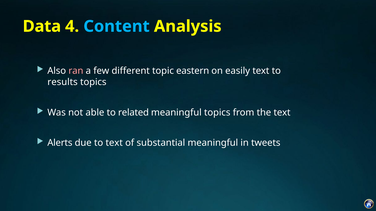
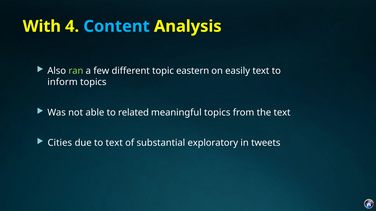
Data: Data -> With (42, 26)
ran colour: pink -> light green (76, 71)
results: results -> inform (63, 82)
Alerts: Alerts -> Cities (60, 143)
substantial meaningful: meaningful -> exploratory (213, 143)
